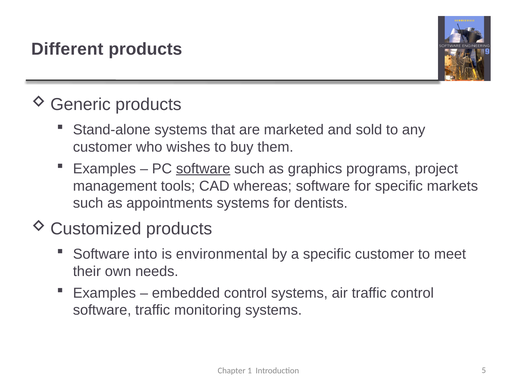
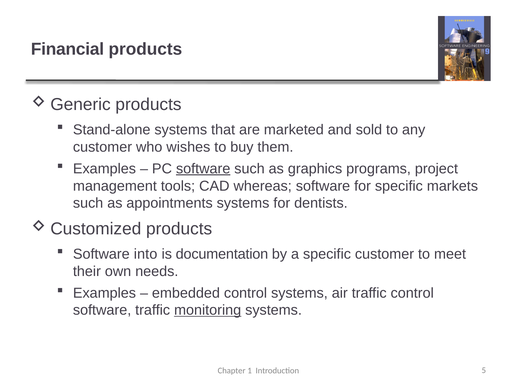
Different: Different -> Financial (67, 49)
environmental: environmental -> documentation (222, 254)
monitoring underline: none -> present (208, 310)
